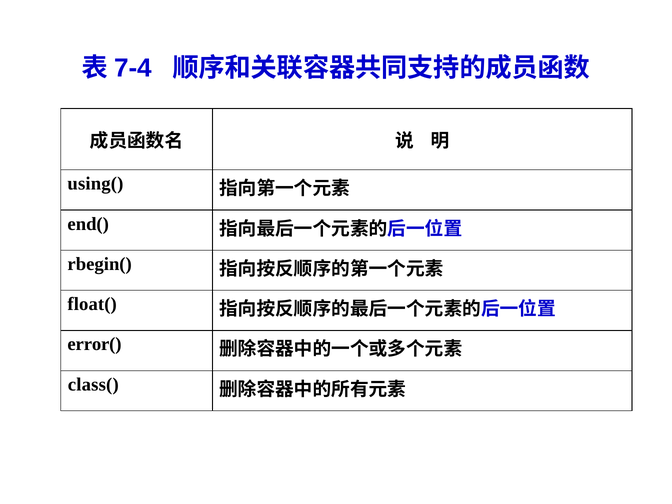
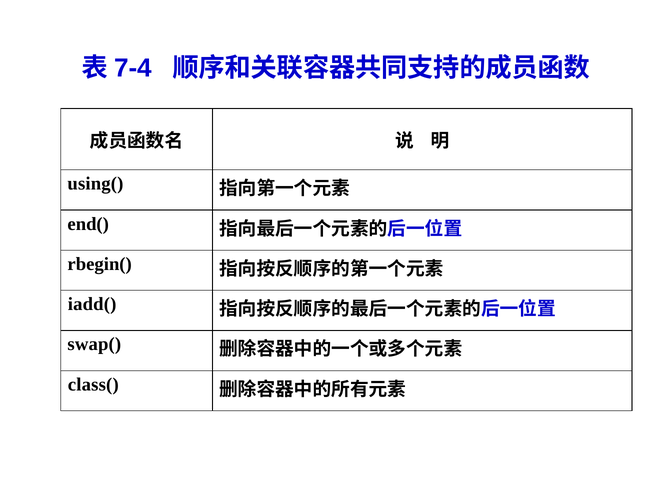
float(: float( -> iadd( (92, 304)
error(: error( -> swap( (94, 344)
